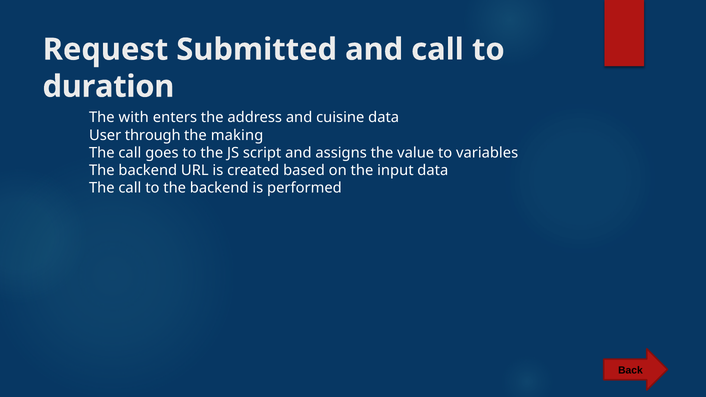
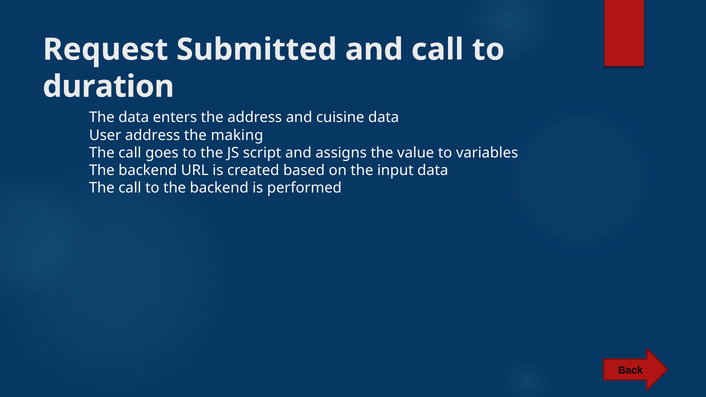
with: with -> data (134, 118)
through: through -> address (153, 135)
